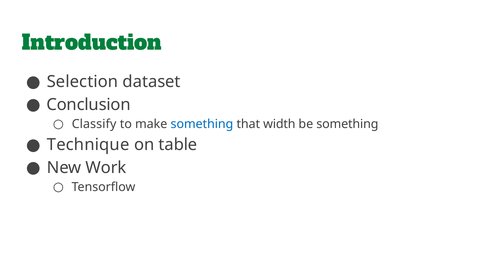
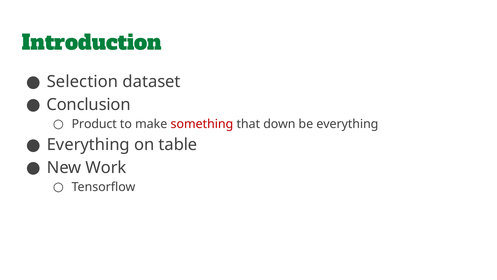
Classify: Classify -> Product (94, 124)
something colour: blue -> red (202, 124)
width: width -> down (279, 124)
be something: something -> everything (347, 124)
Technique: Technique -> Everything (88, 145)
